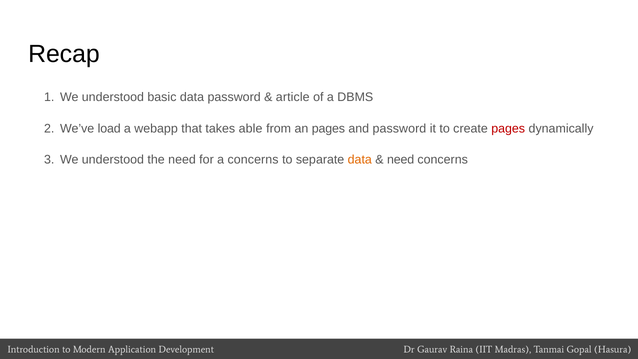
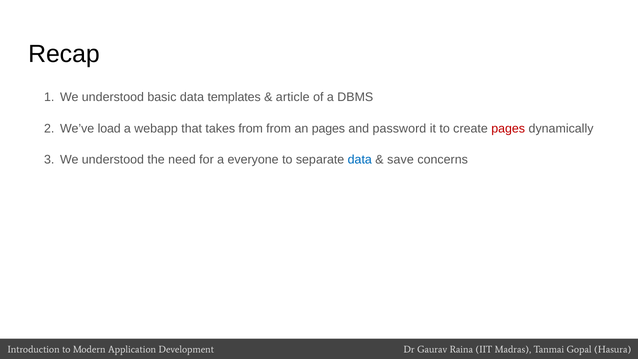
data password: password -> templates (234, 97)
takes able: able -> from (251, 129)
a concerns: concerns -> everyone (253, 160)
data colour: orange -> blue (360, 160)
need: need -> save (400, 160)
